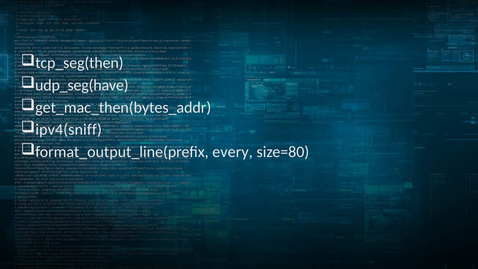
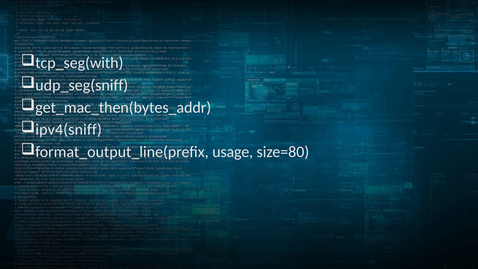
tcp_seg(then: tcp_seg(then -> tcp_seg(with (79, 63)
udp_seg(have: udp_seg(have -> udp_seg(sniff (82, 85)
every: every -> usage (233, 152)
